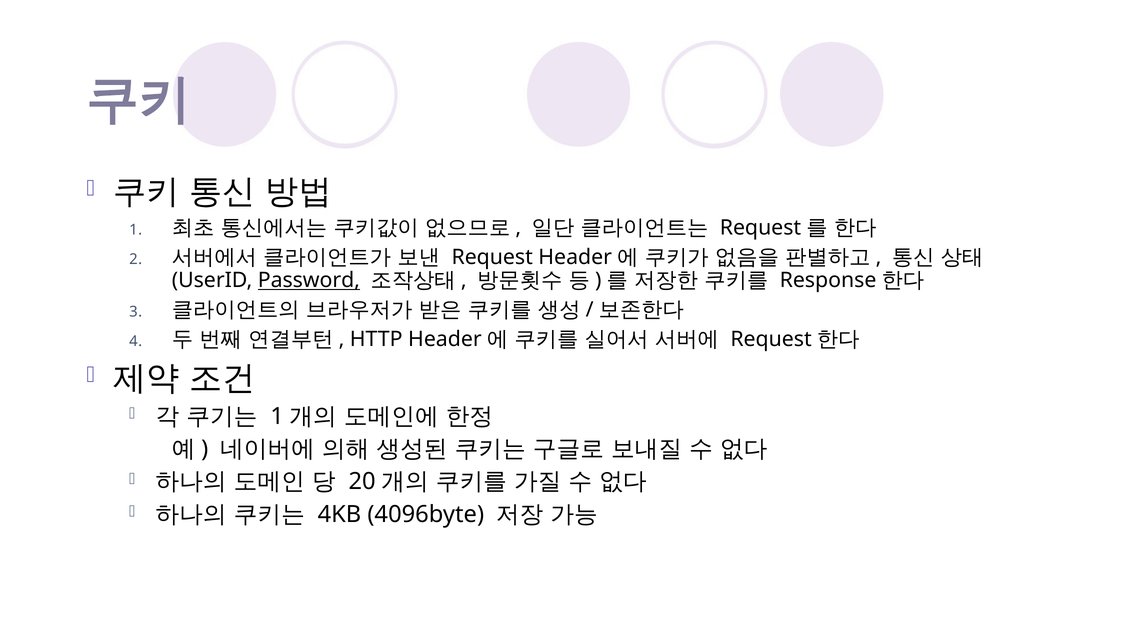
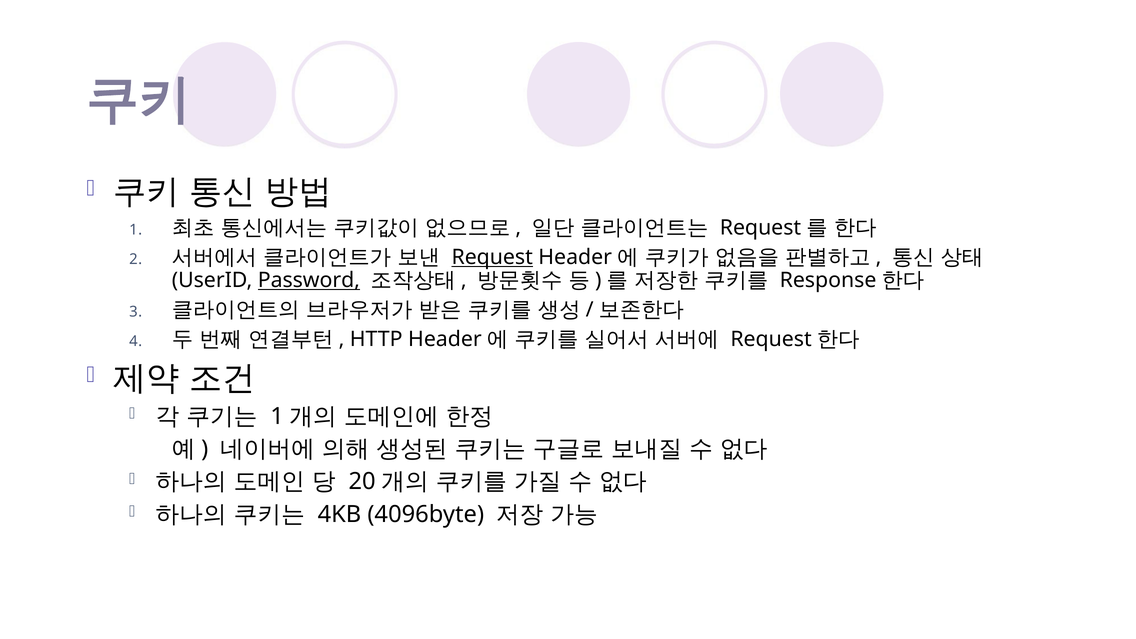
Request underline: none -> present (492, 257)
